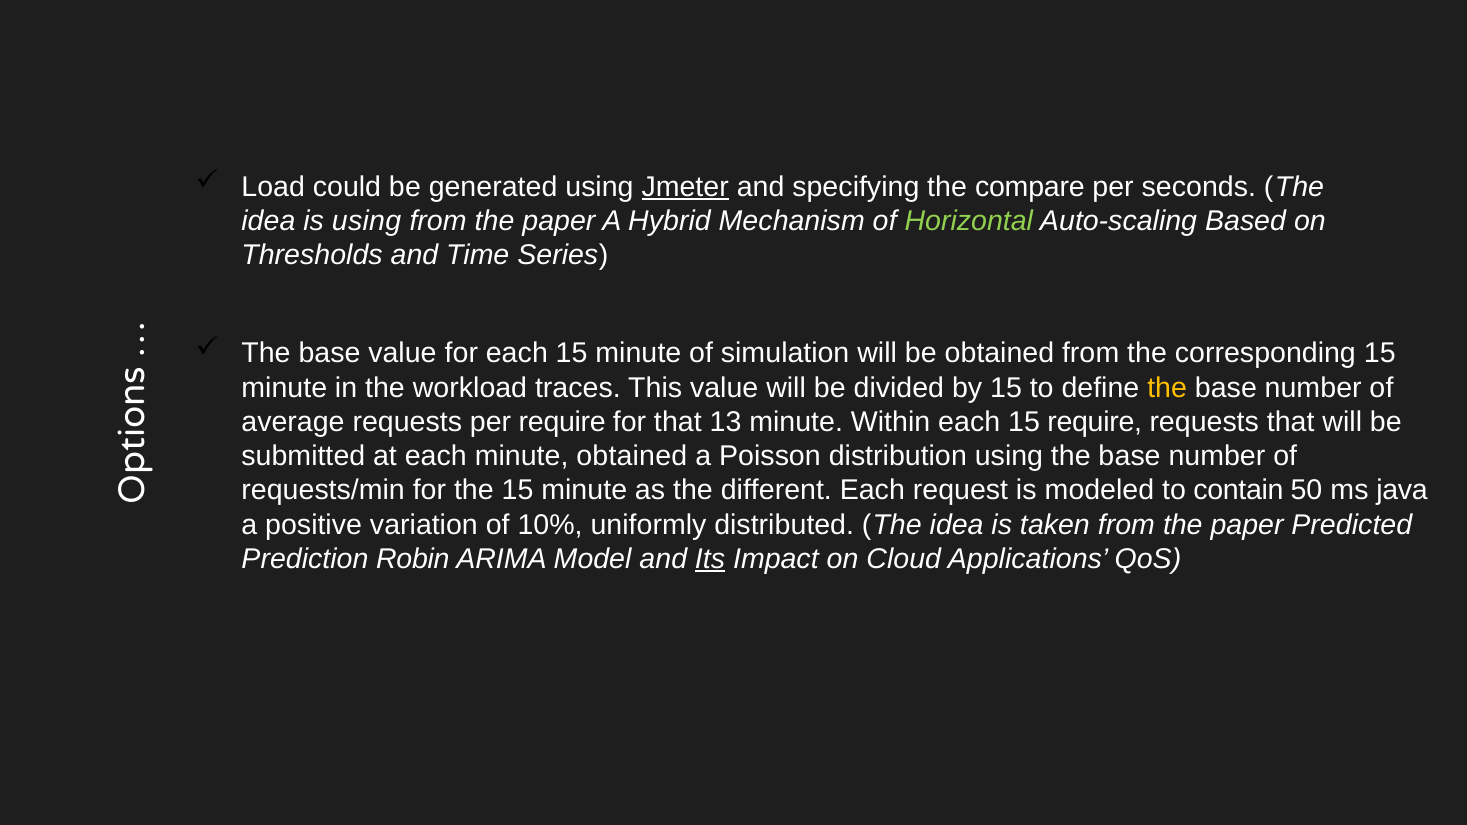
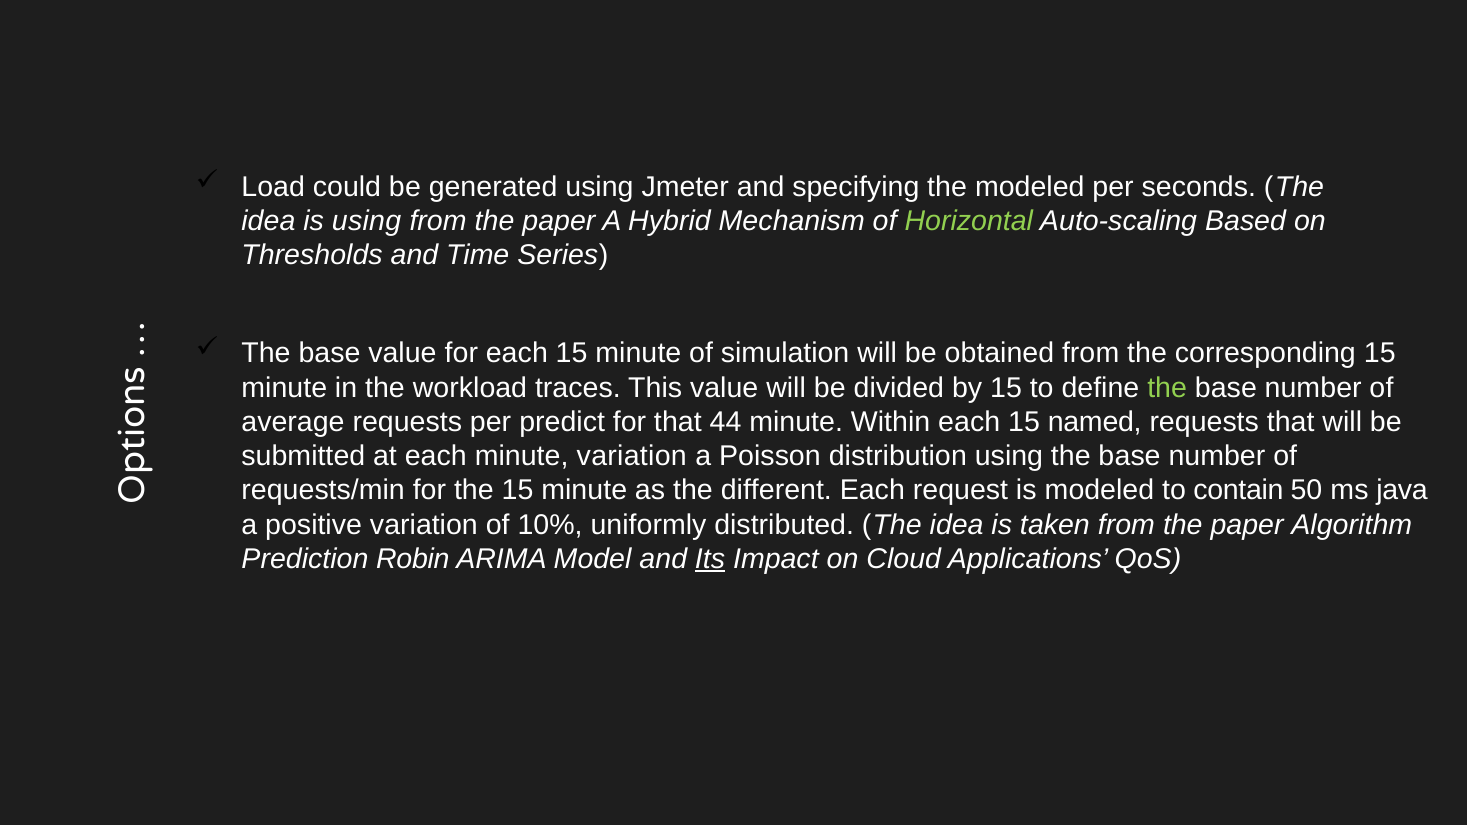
Jmeter underline: present -> none (685, 187)
the compare: compare -> modeled (1030, 187)
the colour: yellow -> light green (1167, 388)
per require: require -> predict (562, 422)
13: 13 -> 44 (726, 422)
15 require: require -> named (1095, 422)
minute obtained: obtained -> variation (632, 456)
Predicted: Predicted -> Algorithm (1352, 525)
